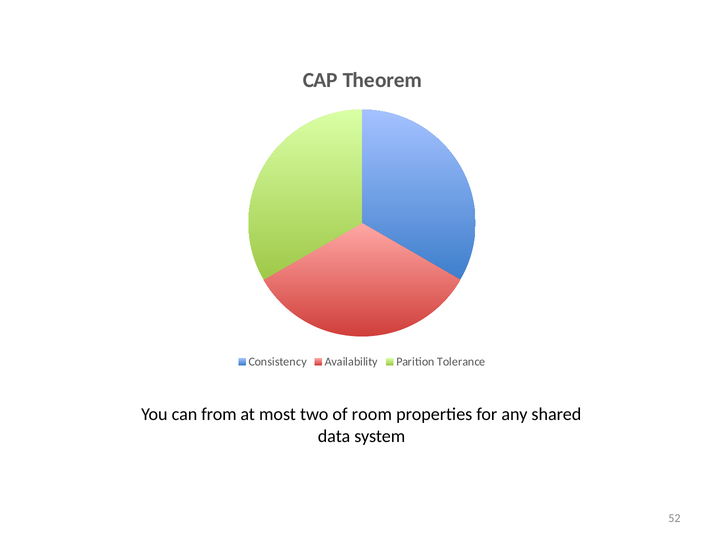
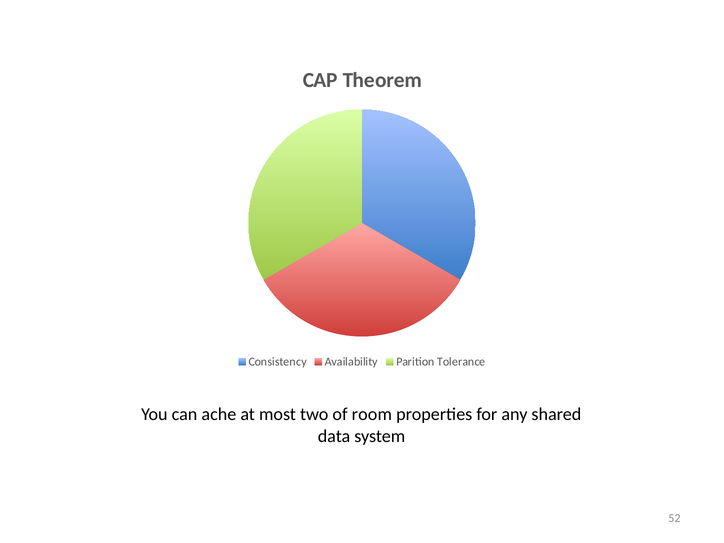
from: from -> ache (219, 414)
